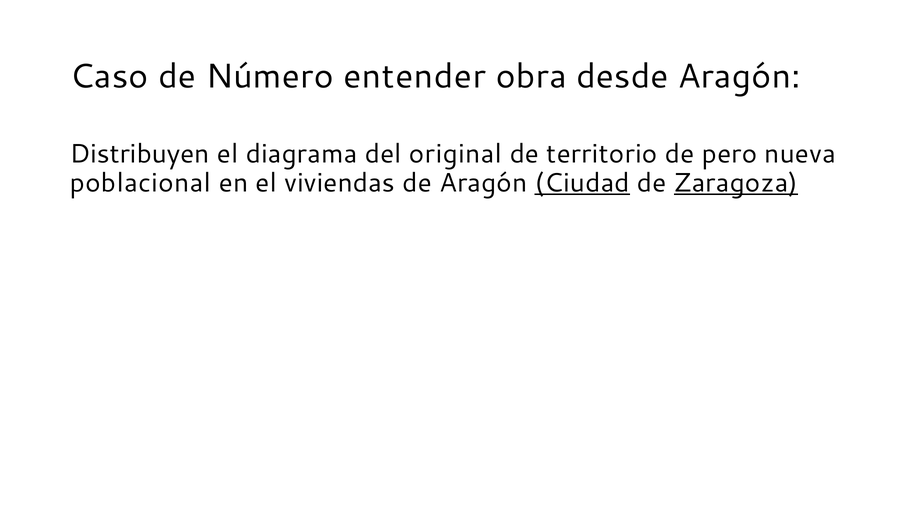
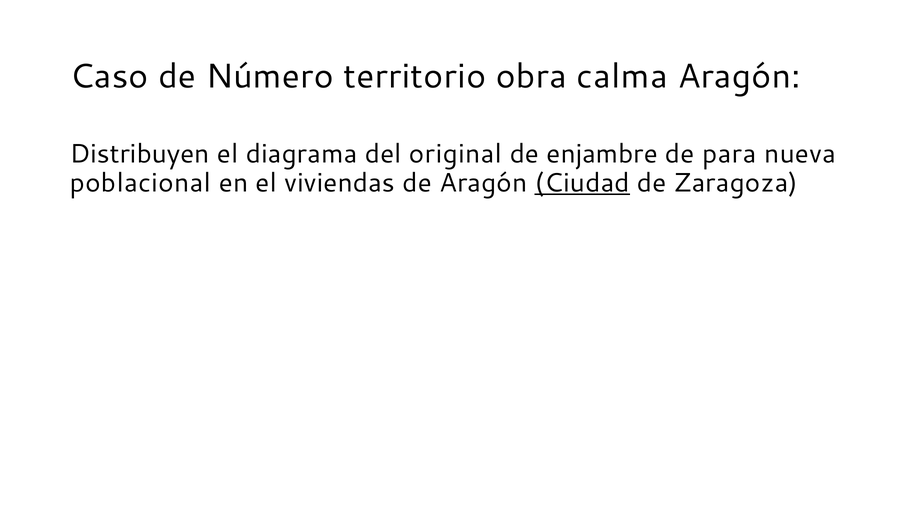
entender: entender -> territorio (415, 77)
desde: desde -> calma (622, 77)
territorio: territorio -> enjambre (602, 154)
pero: pero -> para (729, 154)
Zaragoza underline: present -> none (736, 183)
